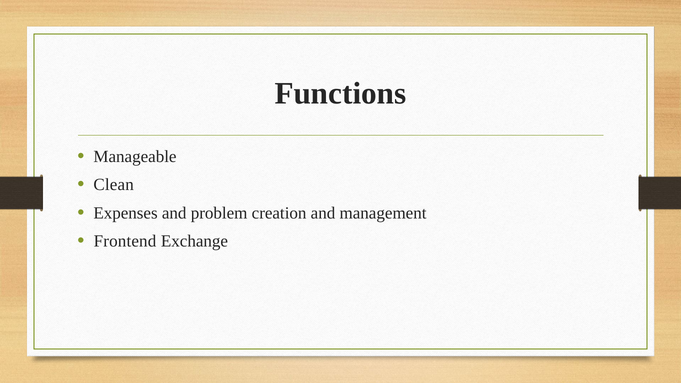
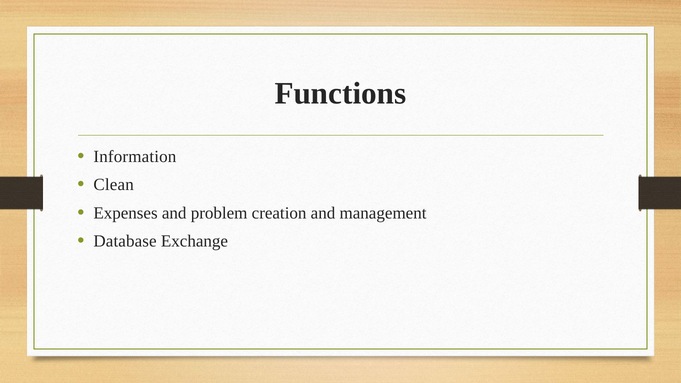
Manageable: Manageable -> Information (135, 157)
Frontend: Frontend -> Database (125, 241)
